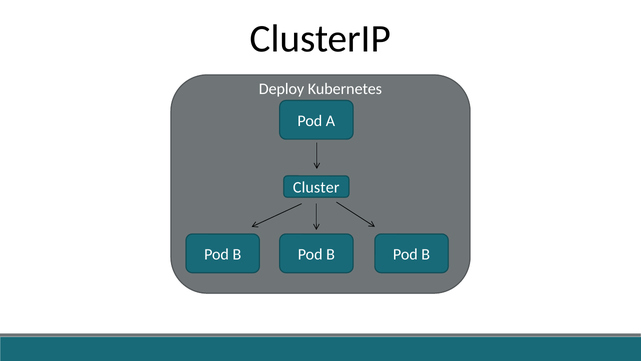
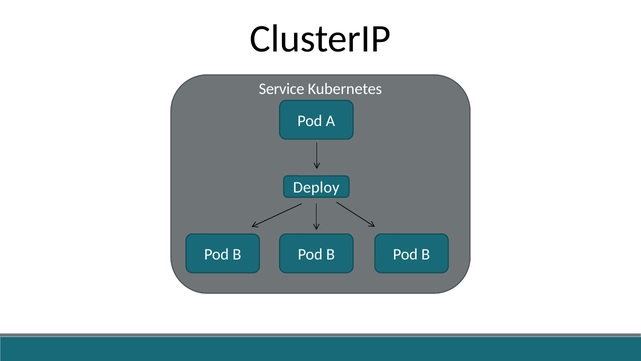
Deploy: Deploy -> Service (282, 89)
Cluster: Cluster -> Deploy (316, 187)
